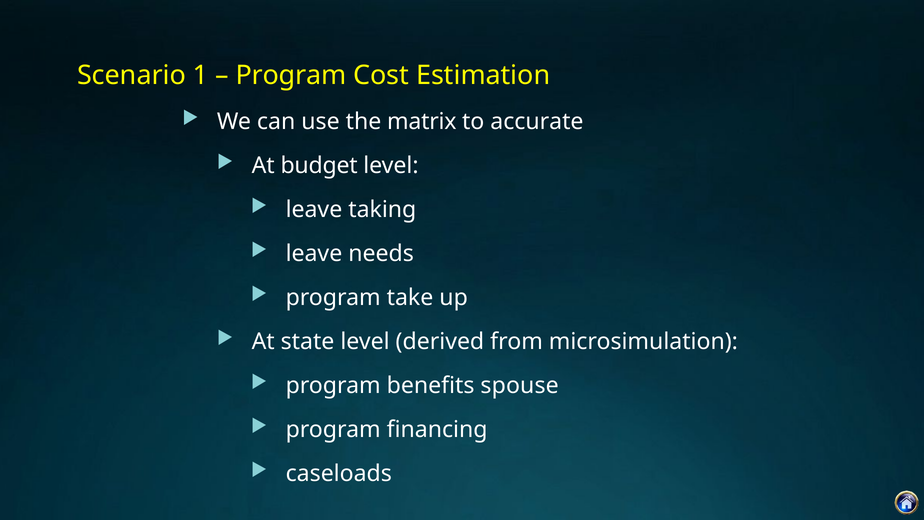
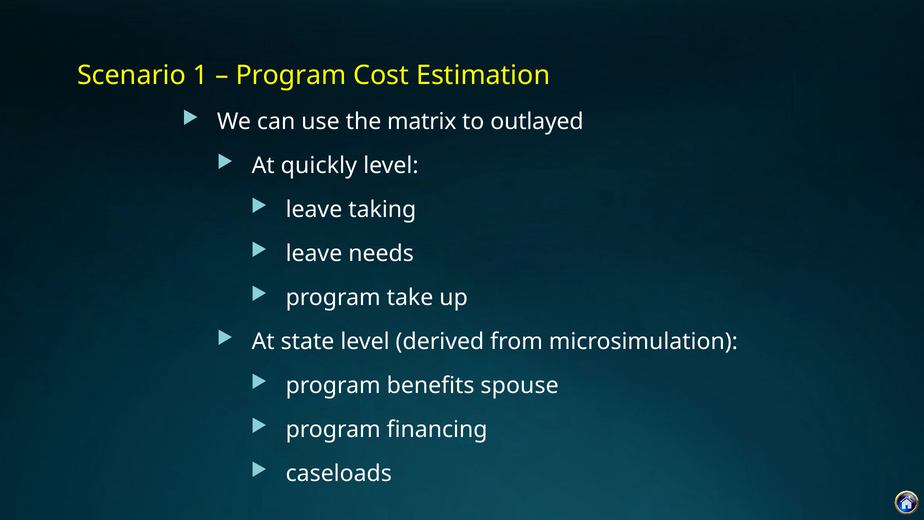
accurate: accurate -> outlayed (537, 122)
budget: budget -> quickly (319, 166)
